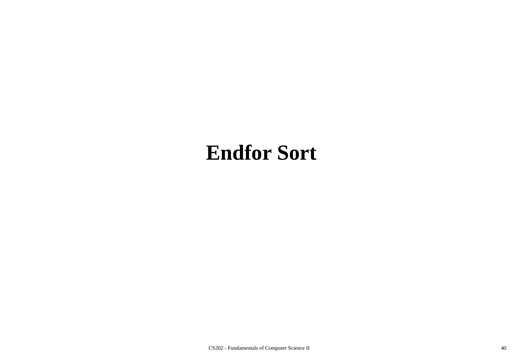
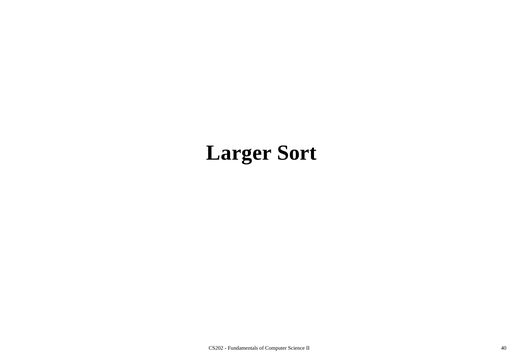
Endfor: Endfor -> Larger (239, 153)
